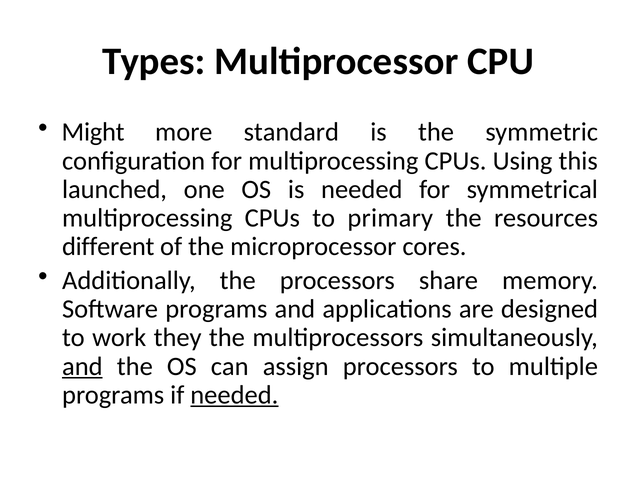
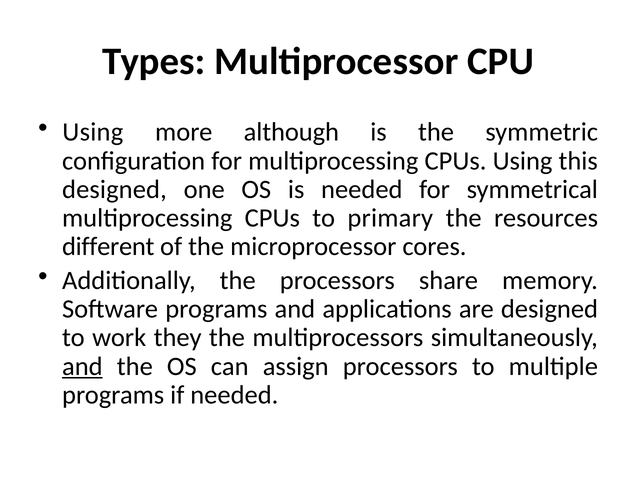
Might: Might -> Using (93, 132)
standard: standard -> although (291, 132)
launched: launched -> designed (114, 190)
needed underline: present -> none (234, 396)
